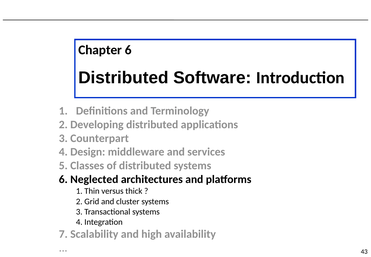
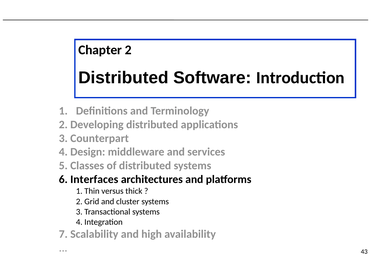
Chapter 6: 6 -> 2 (128, 50)
Neglected: Neglected -> Interfaces (94, 179)
